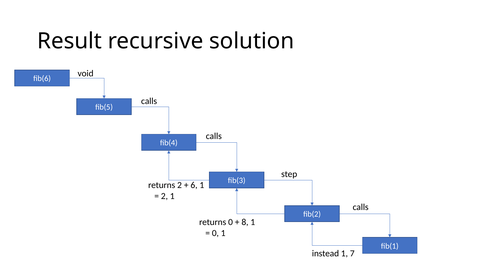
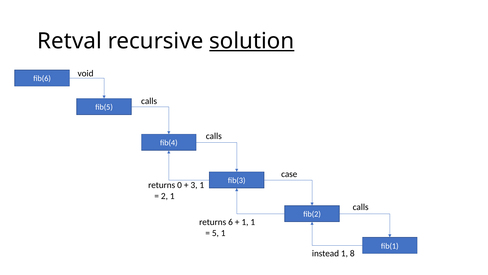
Result: Result -> Retval (70, 41)
solution underline: none -> present (252, 41)
step: step -> case (289, 174)
returns 2: 2 -> 0 (180, 185)
6: 6 -> 3 (194, 185)
returns 0: 0 -> 6 (231, 222)
8: 8 -> 1 (245, 222)
0: 0 -> 5 (215, 233)
7: 7 -> 8 (352, 253)
